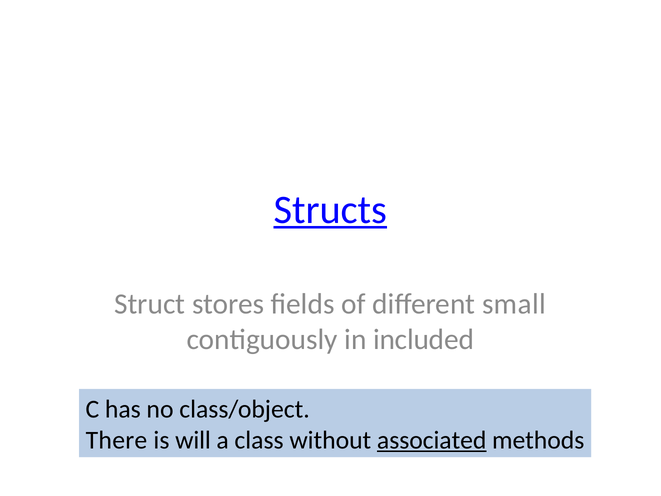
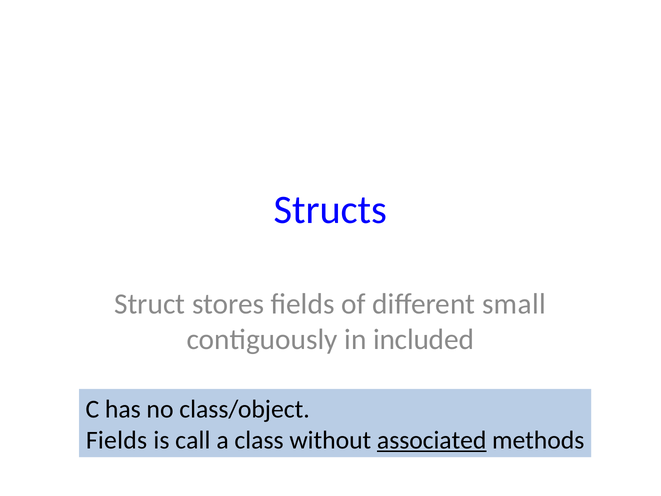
Structs underline: present -> none (330, 210)
There: There -> Fields (116, 440)
will: will -> call (193, 440)
